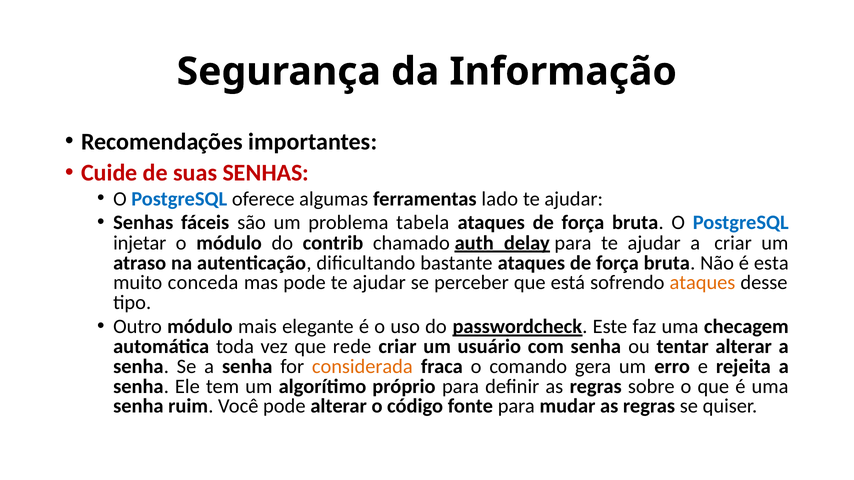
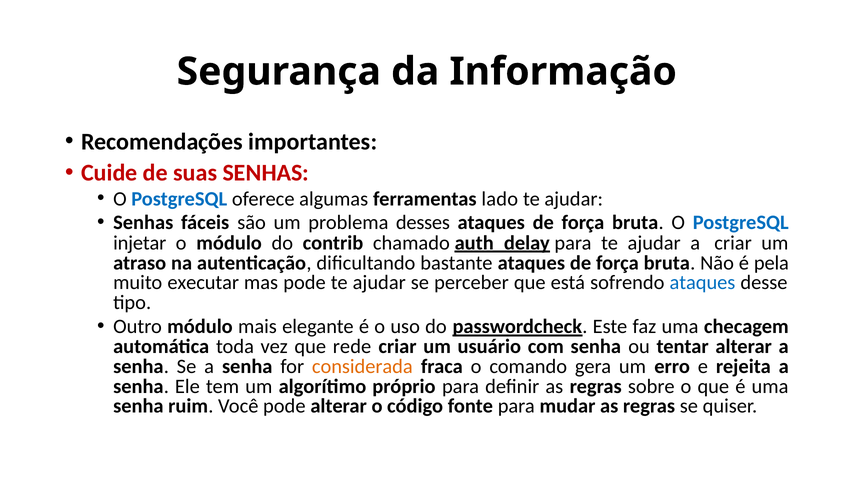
tabela: tabela -> desses (423, 223)
esta: esta -> pela (771, 263)
conceda: conceda -> executar (203, 283)
ataques colour: orange -> blue (702, 283)
